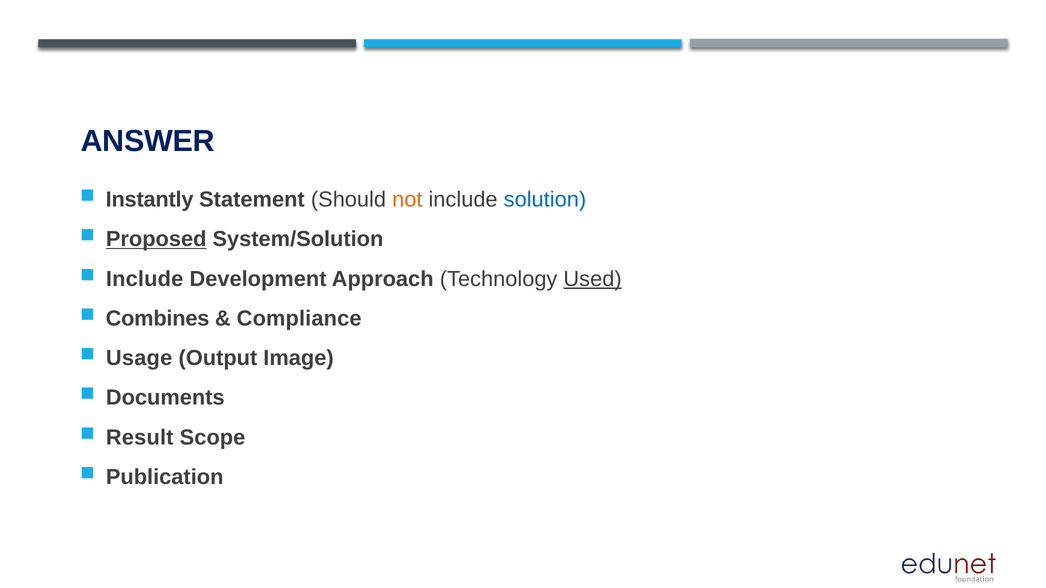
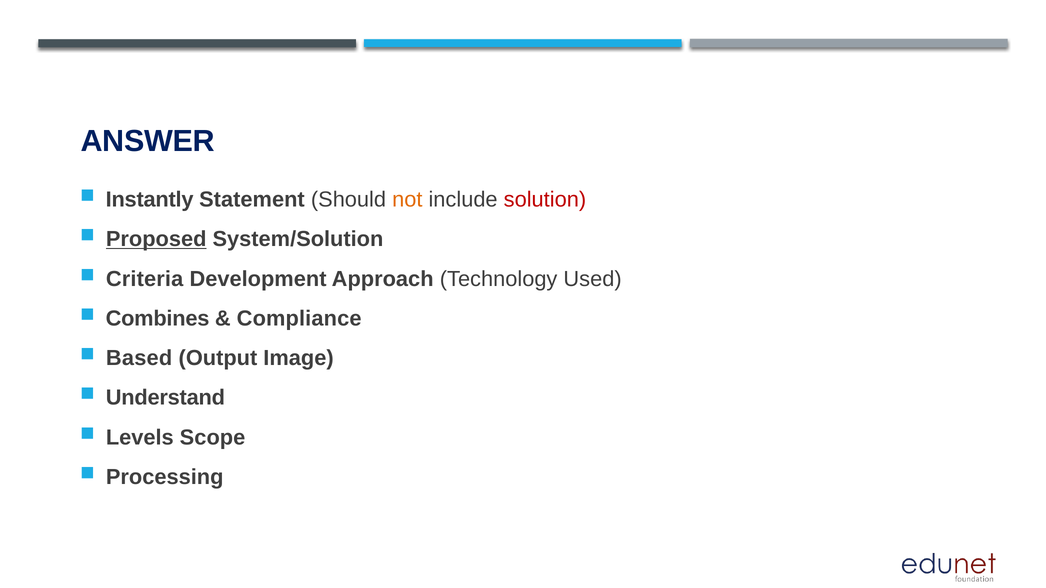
solution colour: blue -> red (545, 200)
Include: Include -> Criteria (145, 279)
Used underline: present -> none (593, 279)
Usage: Usage -> Based (139, 358)
Documents: Documents -> Understand (165, 398)
Result: Result -> Levels (140, 438)
Publication: Publication -> Processing (165, 477)
